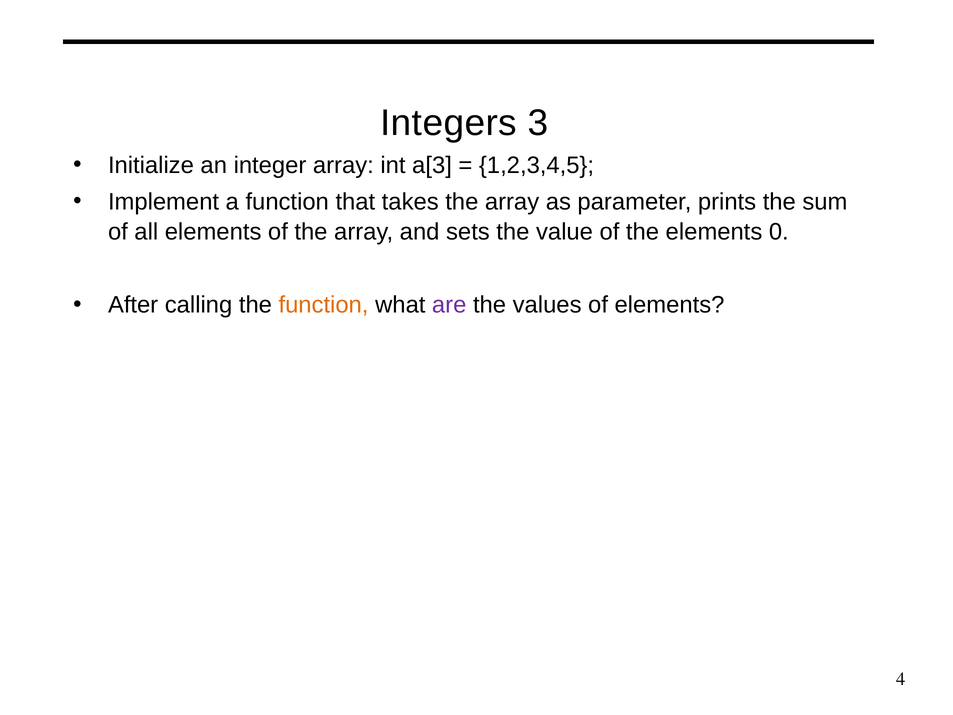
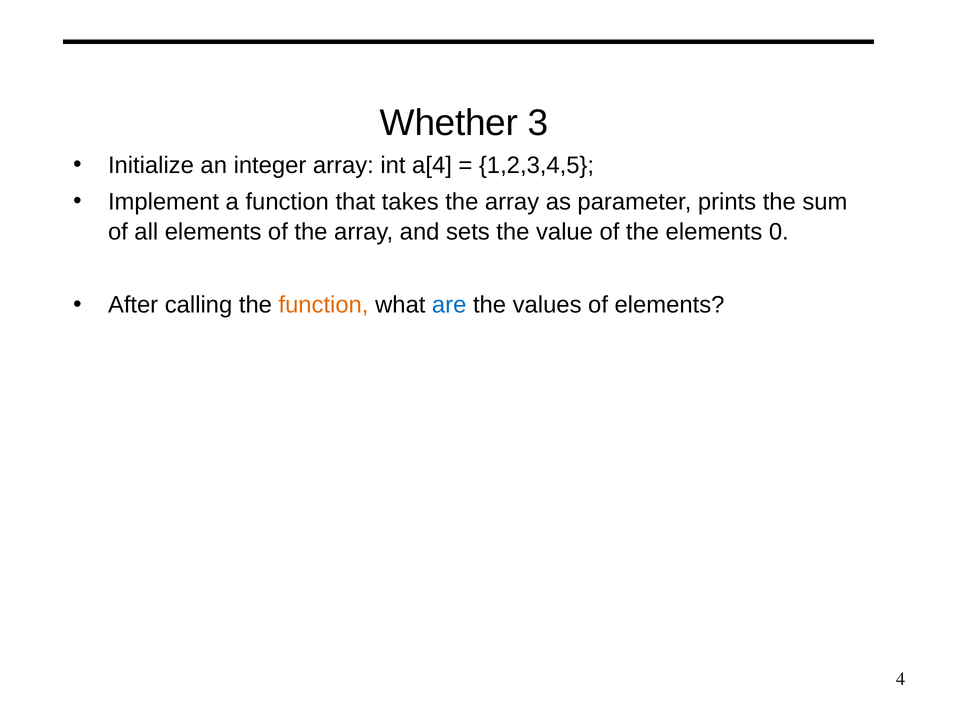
Integers: Integers -> Whether (449, 123)
a[3: a[3 -> a[4 (432, 165)
are colour: purple -> blue (449, 305)
